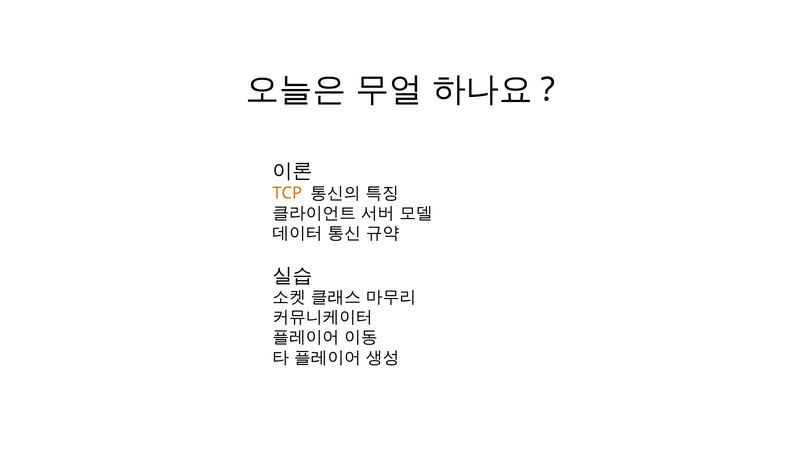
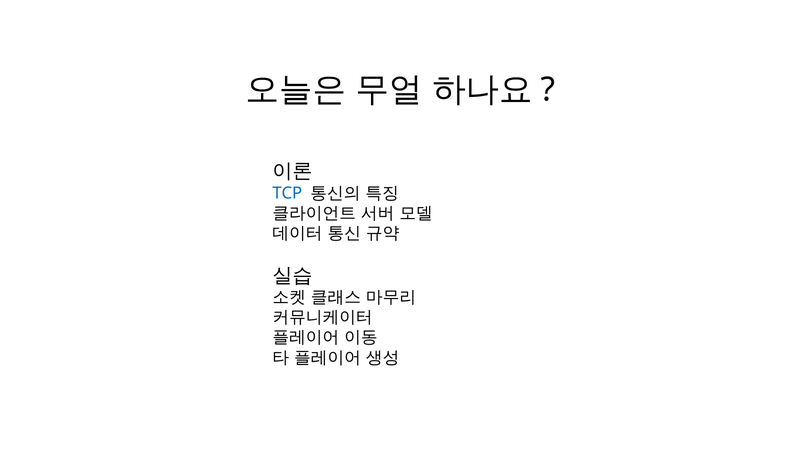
TCP colour: orange -> blue (287, 193)
